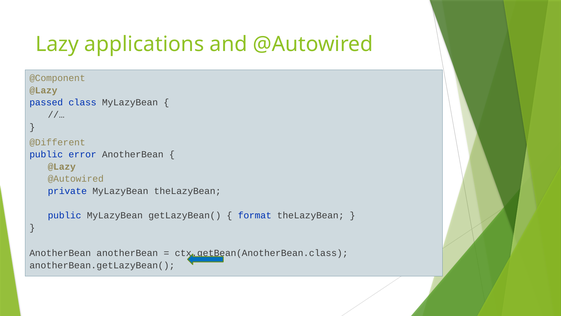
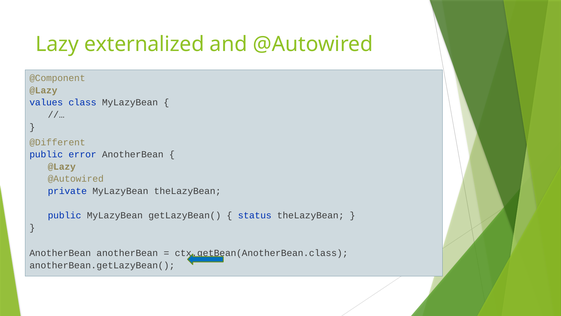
applications: applications -> externalized (144, 44)
passed: passed -> values (46, 102)
format: format -> status (255, 215)
